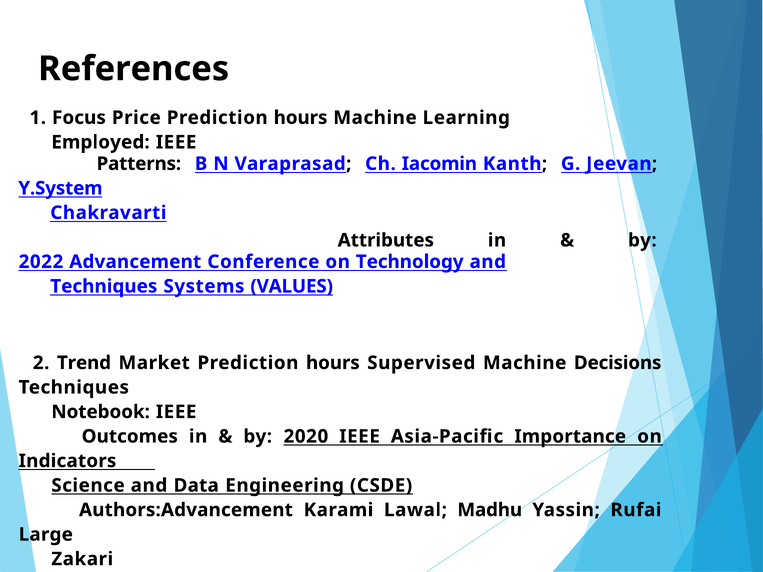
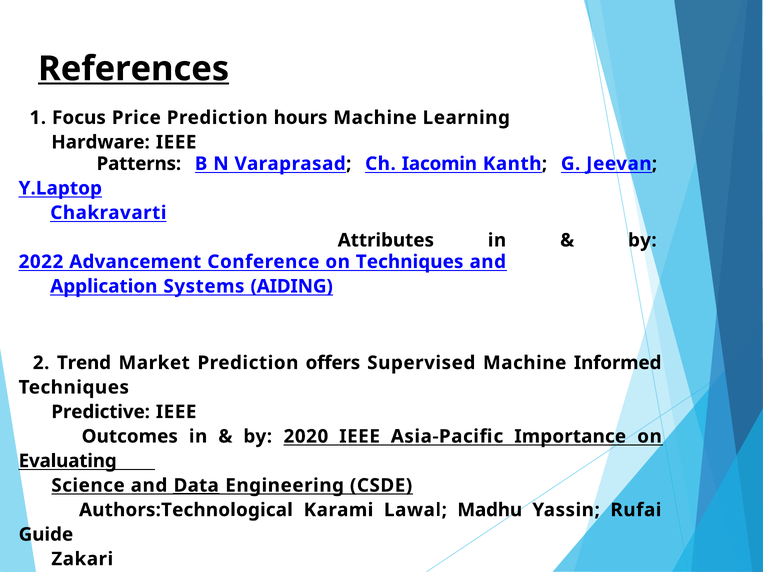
References underline: none -> present (134, 69)
Employed: Employed -> Hardware (101, 142)
Y.System: Y.System -> Y.Laptop (60, 188)
on Technology: Technology -> Techniques (410, 262)
Techniques: Techniques -> Application (104, 286)
VALUES: VALUES -> AIDING (292, 286)
Market Prediction hours: hours -> offers (333, 363)
Decisions: Decisions -> Informed (618, 363)
Notebook: Notebook -> Predictive (101, 412)
Indicators: Indicators -> Evaluating (68, 461)
Data underline: none -> present (196, 486)
Authors:Advancement: Authors:Advancement -> Authors:Technological (186, 510)
Large: Large -> Guide (46, 535)
